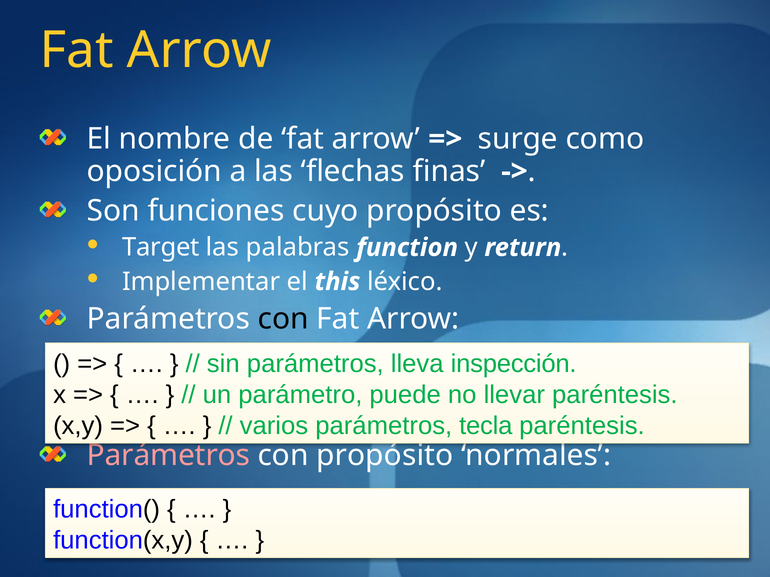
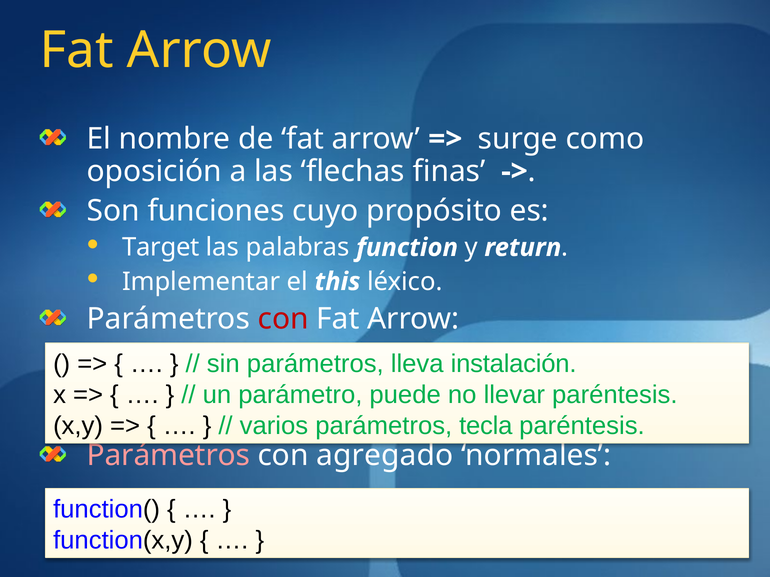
con colour: black -> red (283, 319)
inspección: inspección -> instalación (514, 364)
con propósito: propósito -> agregado (385, 456)
